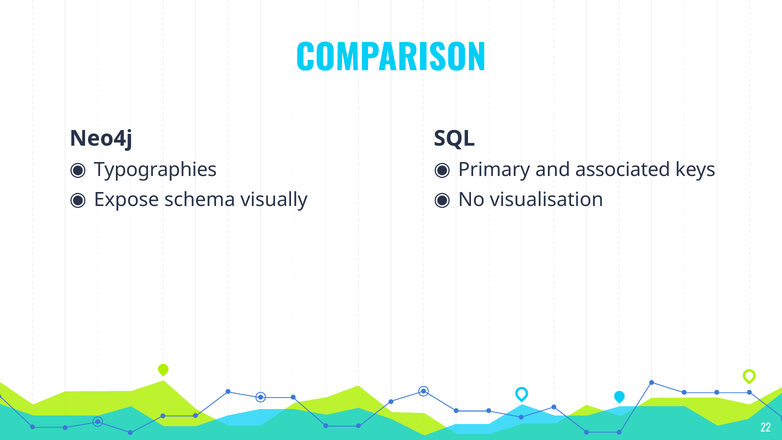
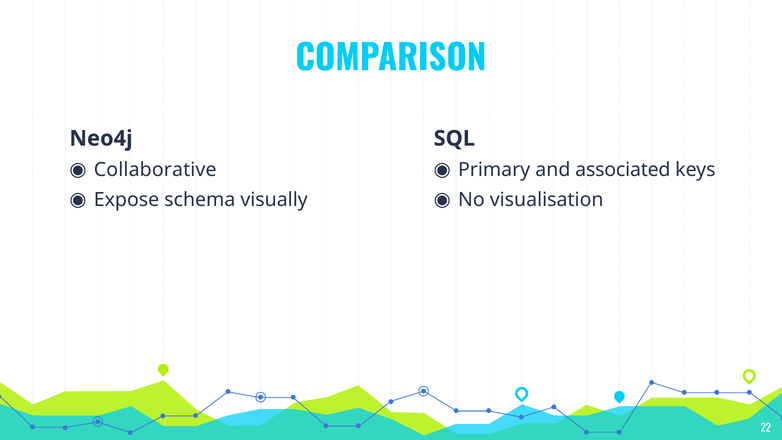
Typographies: Typographies -> Collaborative (155, 170)
